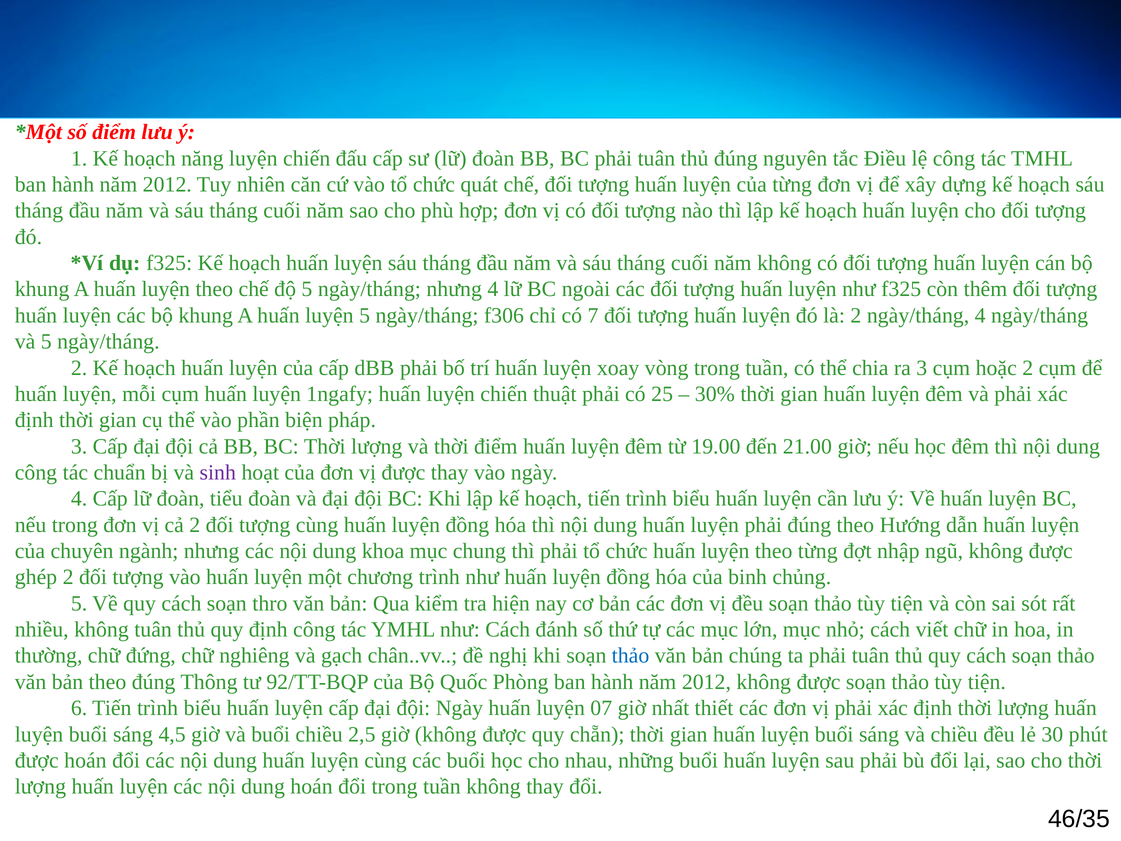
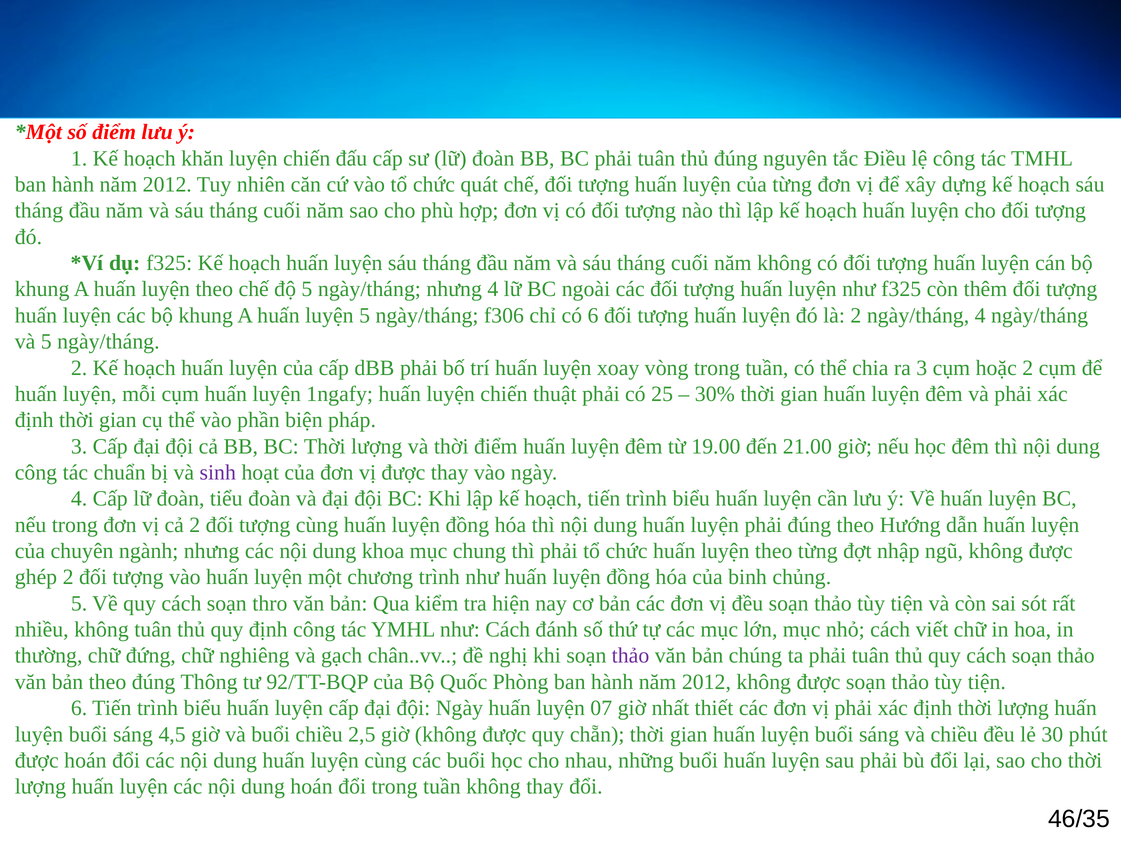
năng: năng -> khăn (202, 158)
có 7: 7 -> 6 (593, 315)
thảo colour: blue -> purple (631, 656)
